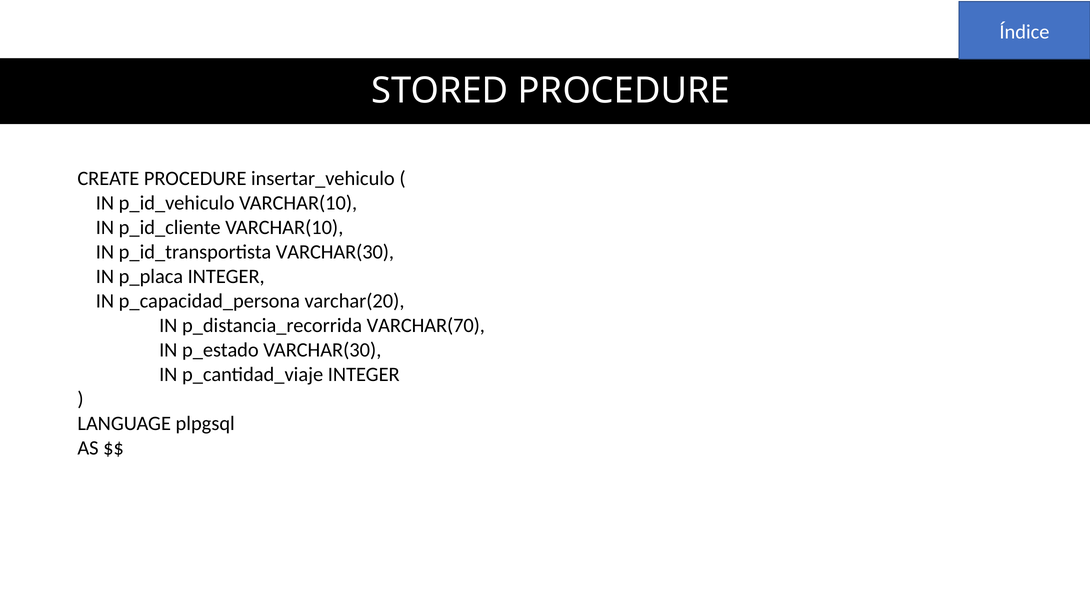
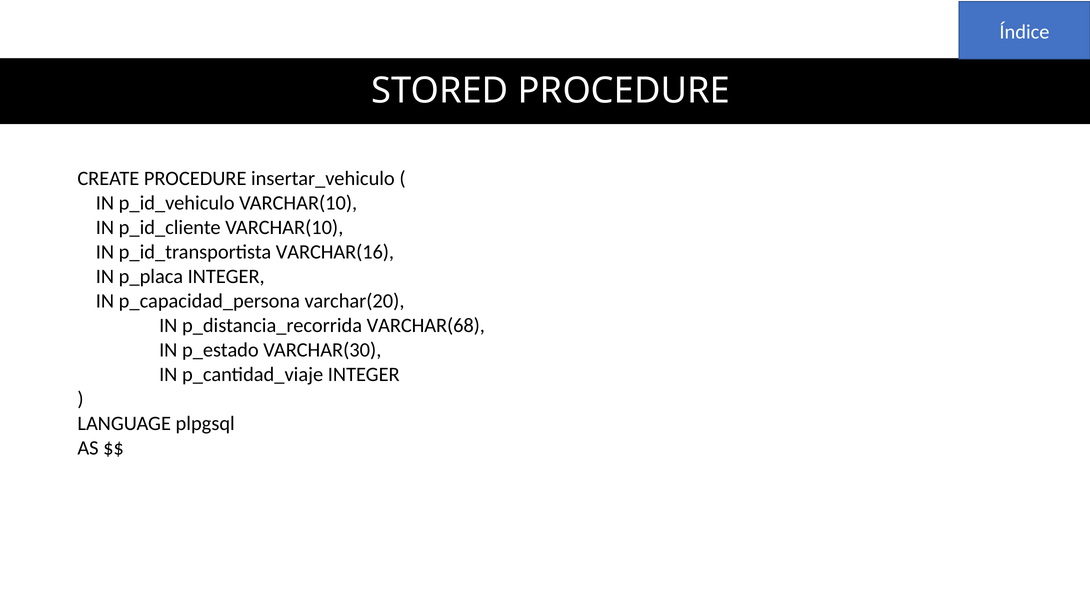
p_id_transportista VARCHAR(30: VARCHAR(30 -> VARCHAR(16 (335, 252)
VARCHAR(70: VARCHAR(70 -> VARCHAR(68 (426, 326)
